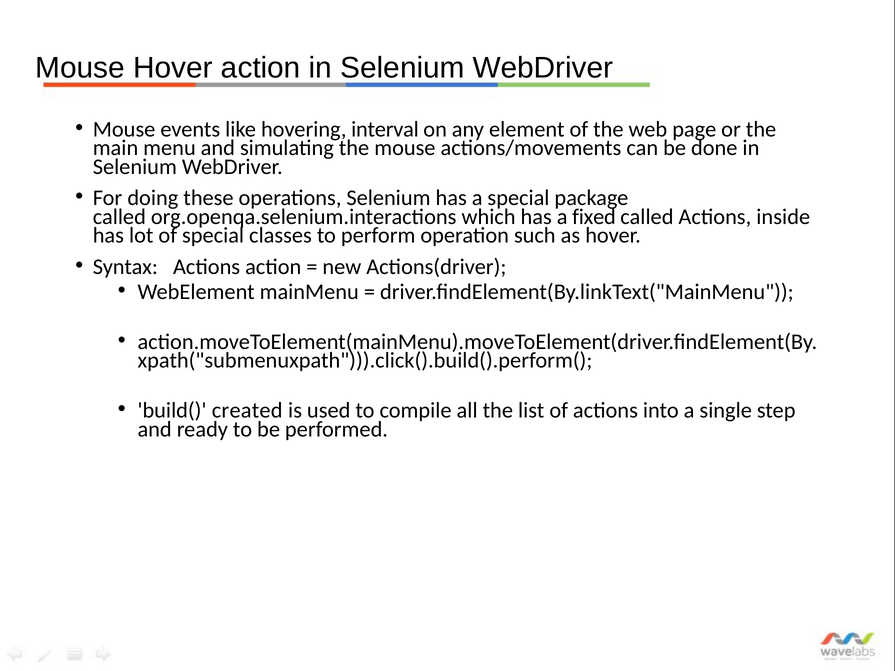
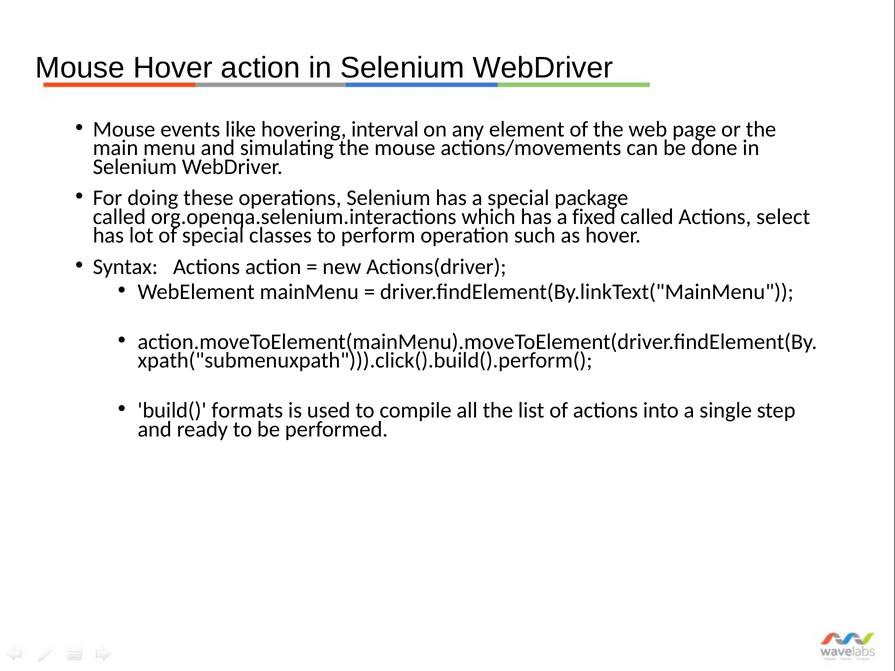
inside: inside -> select (783, 217)
created: created -> formats (247, 411)
